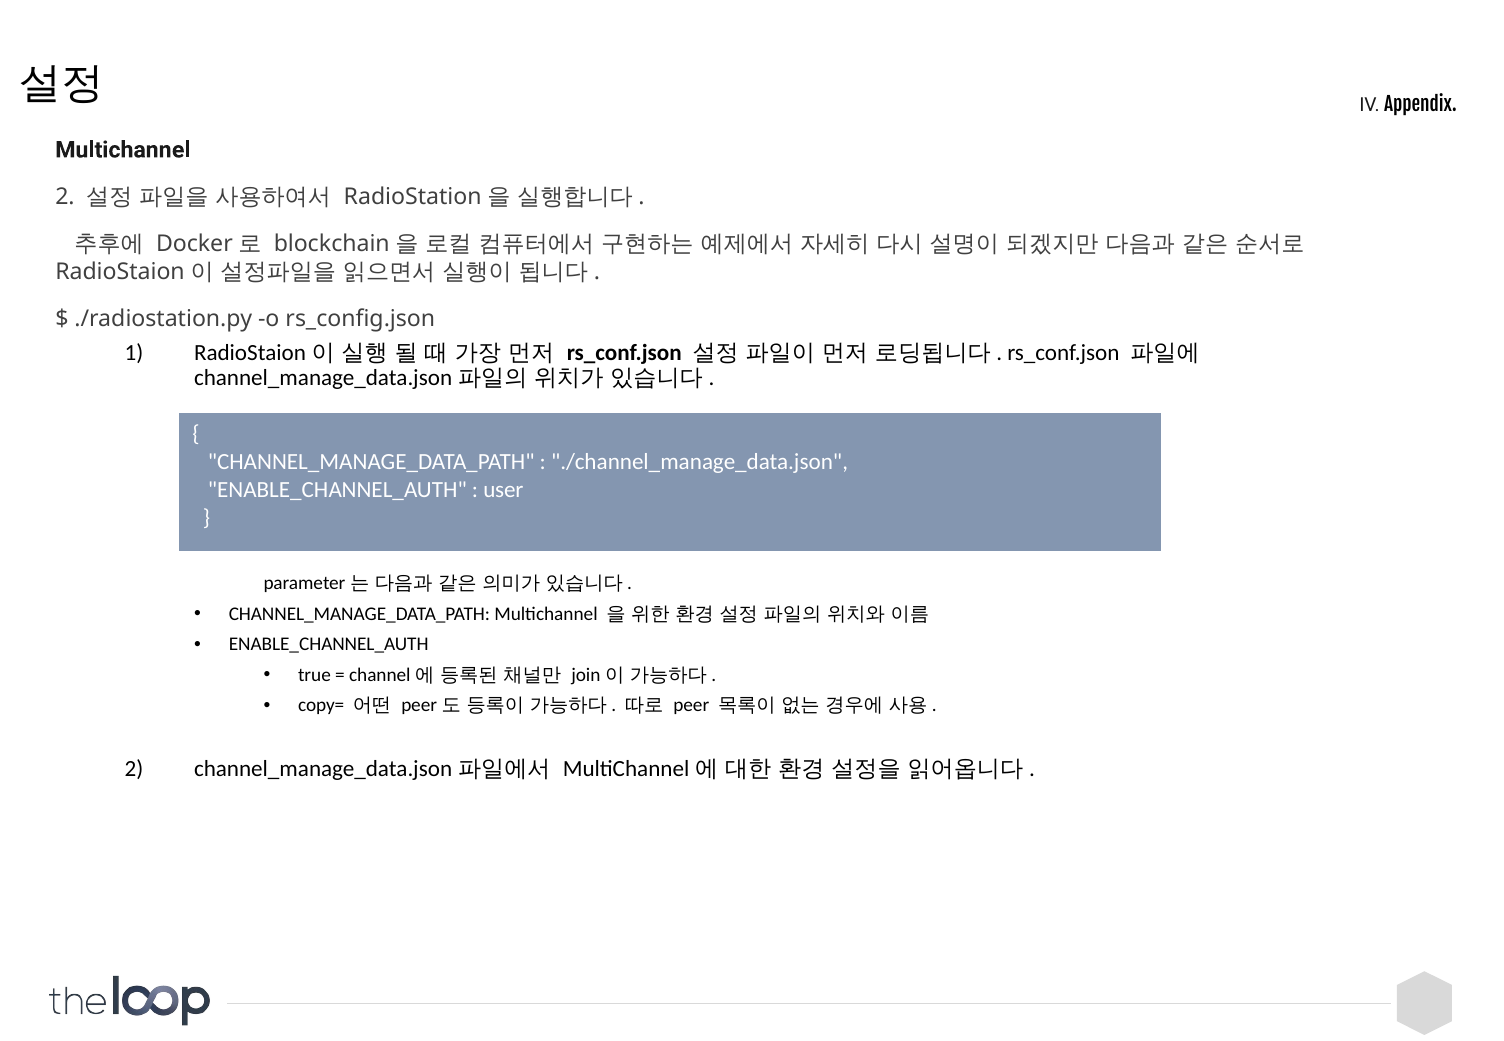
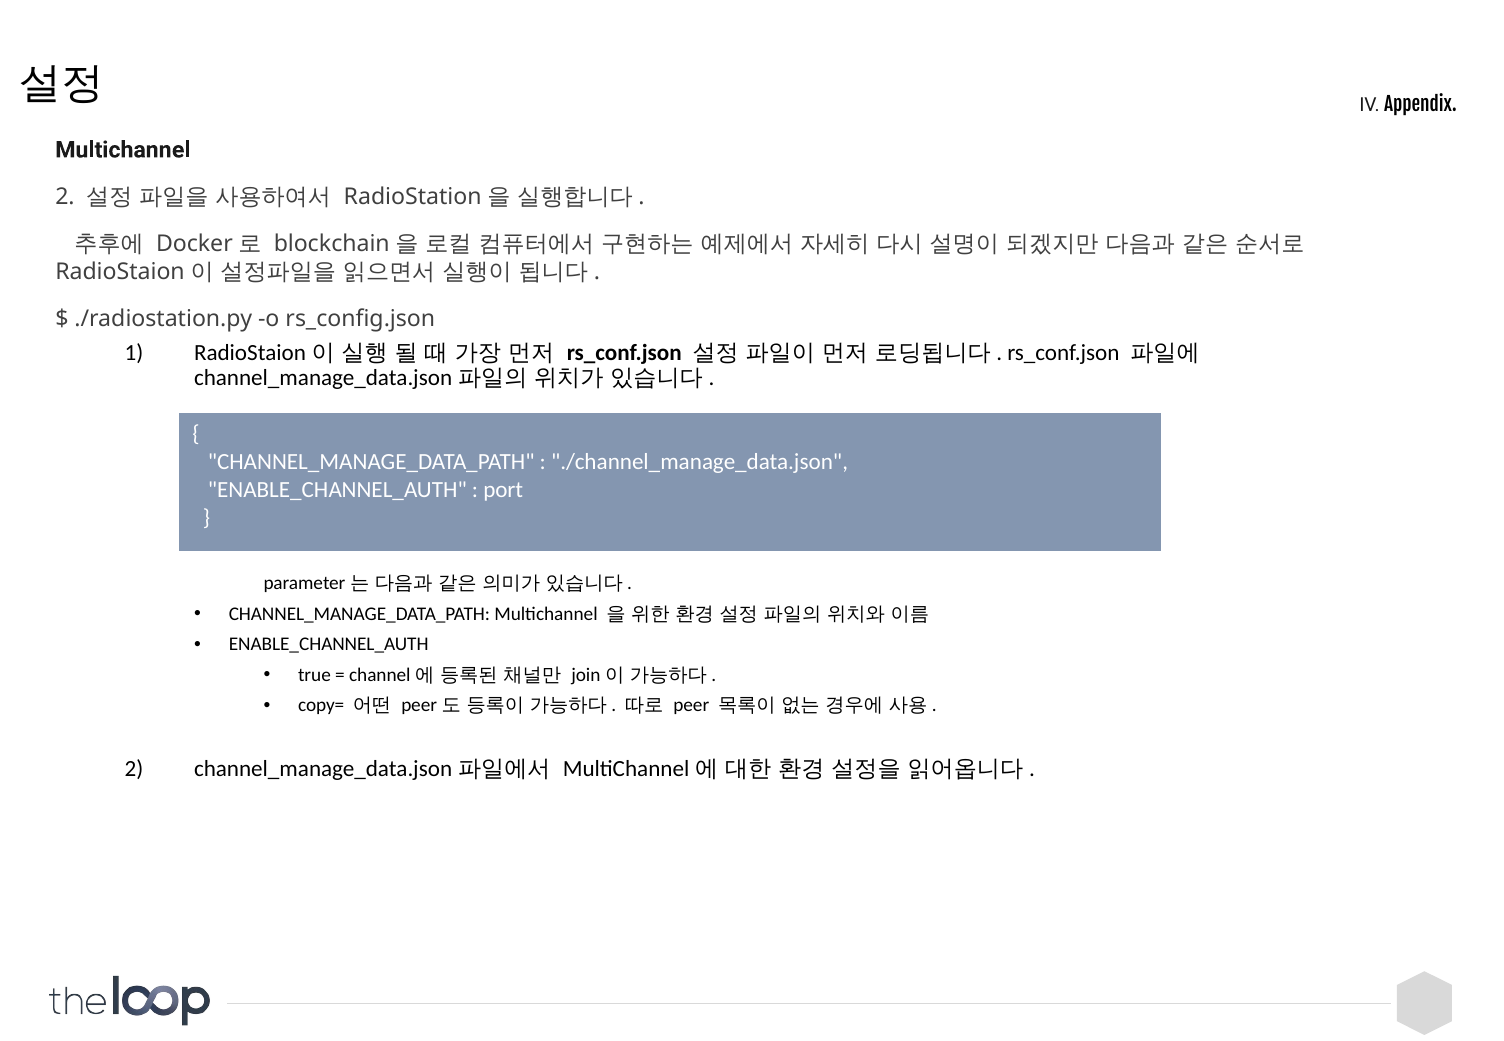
user: user -> port (503, 490)
